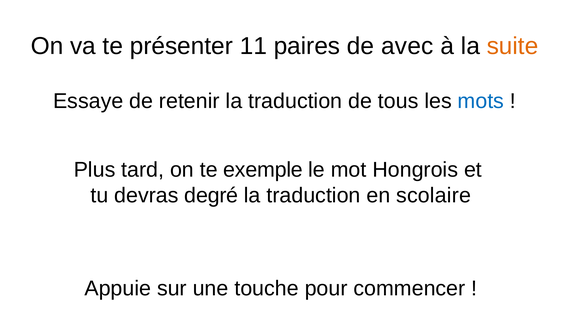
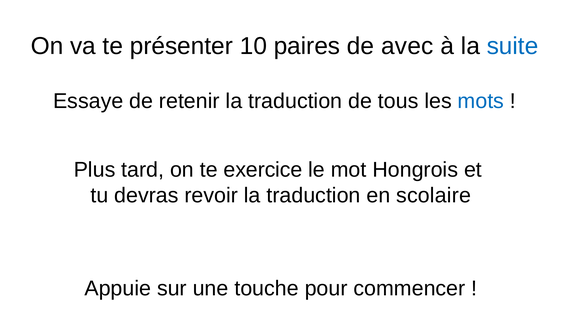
11: 11 -> 10 (253, 46)
suite colour: orange -> blue (513, 46)
exemple: exemple -> exercice (263, 170)
degré: degré -> revoir (211, 195)
